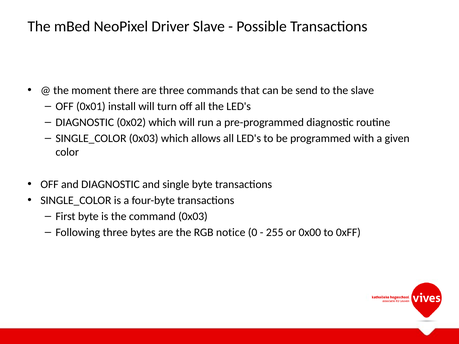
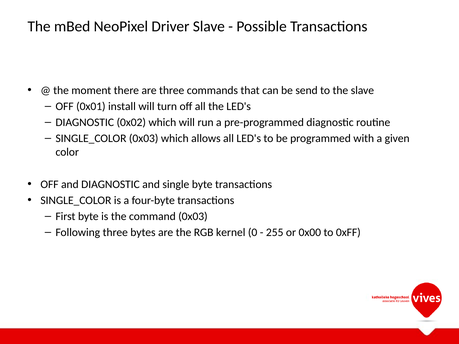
notice: notice -> kernel (231, 233)
